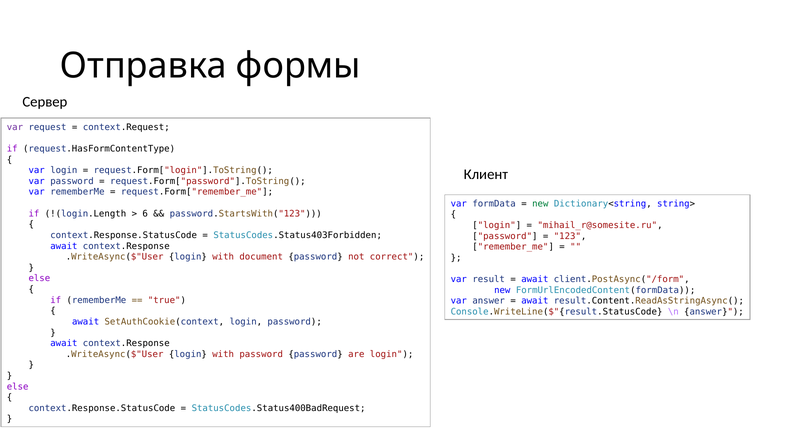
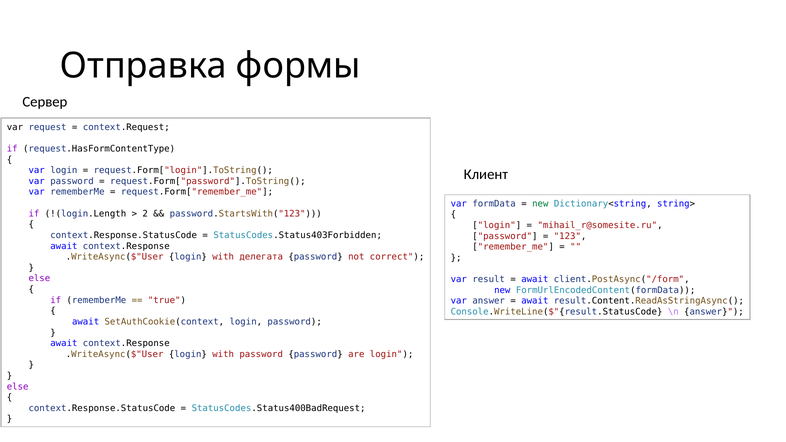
var colour: purple -> black (15, 127)
6: 6 -> 2 (145, 214)
document: document -> делегата (261, 257)
